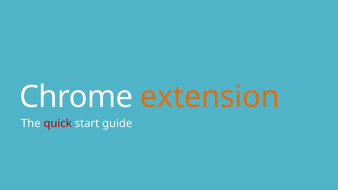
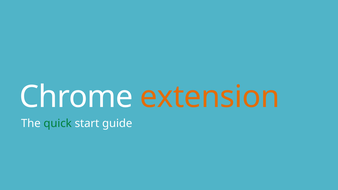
quick colour: red -> green (58, 123)
